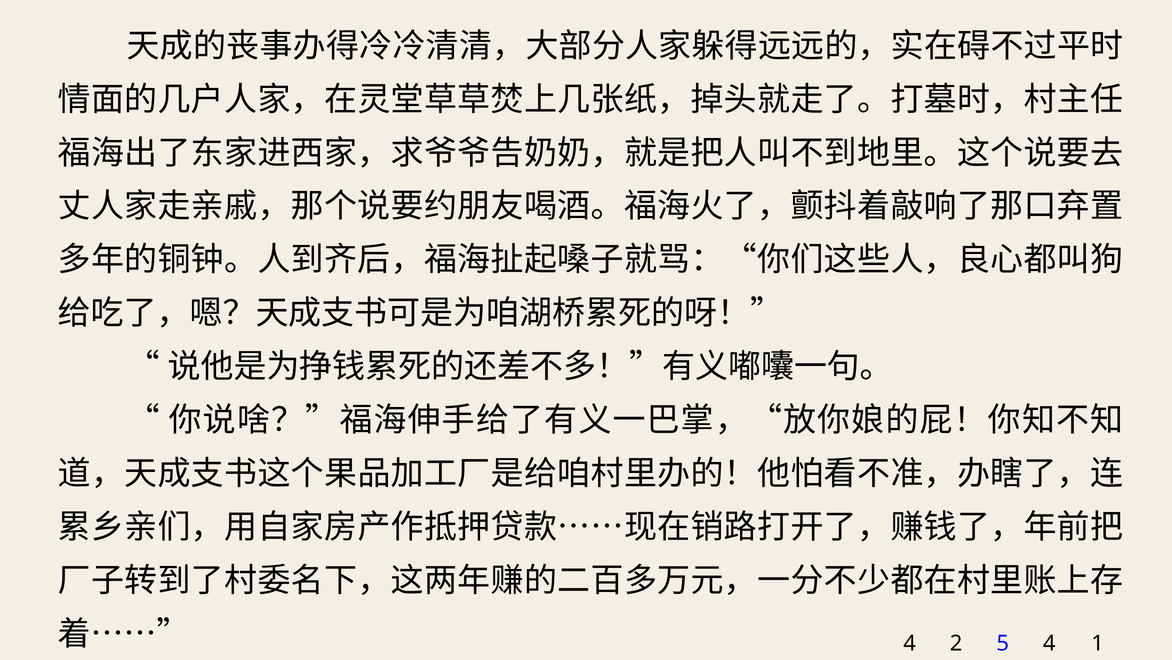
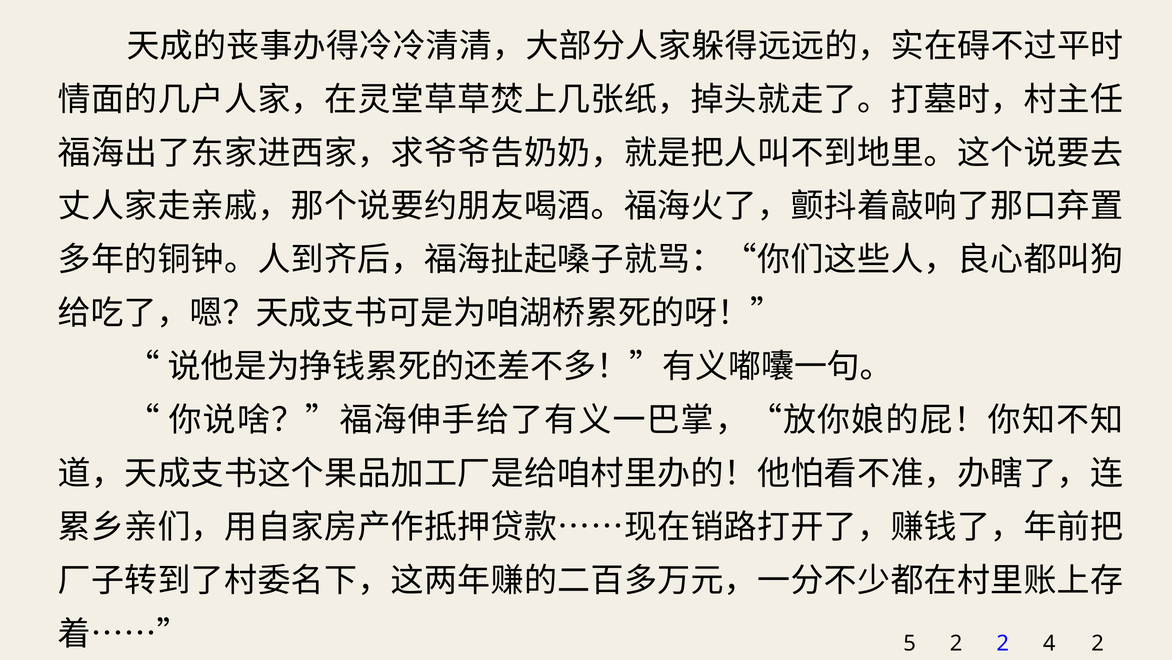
4: 4 -> 5 (910, 643)
2 5: 5 -> 2 (1003, 643)
4 1: 1 -> 2 (1098, 643)
